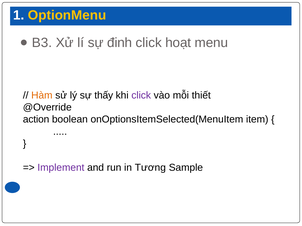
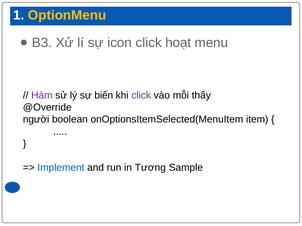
đinh: đinh -> icon (120, 43)
Hàm colour: orange -> purple (42, 96)
thấy: thấy -> biến (104, 96)
thiết: thiết -> thấy (201, 96)
action: action -> người (36, 120)
Implement colour: purple -> blue (61, 168)
